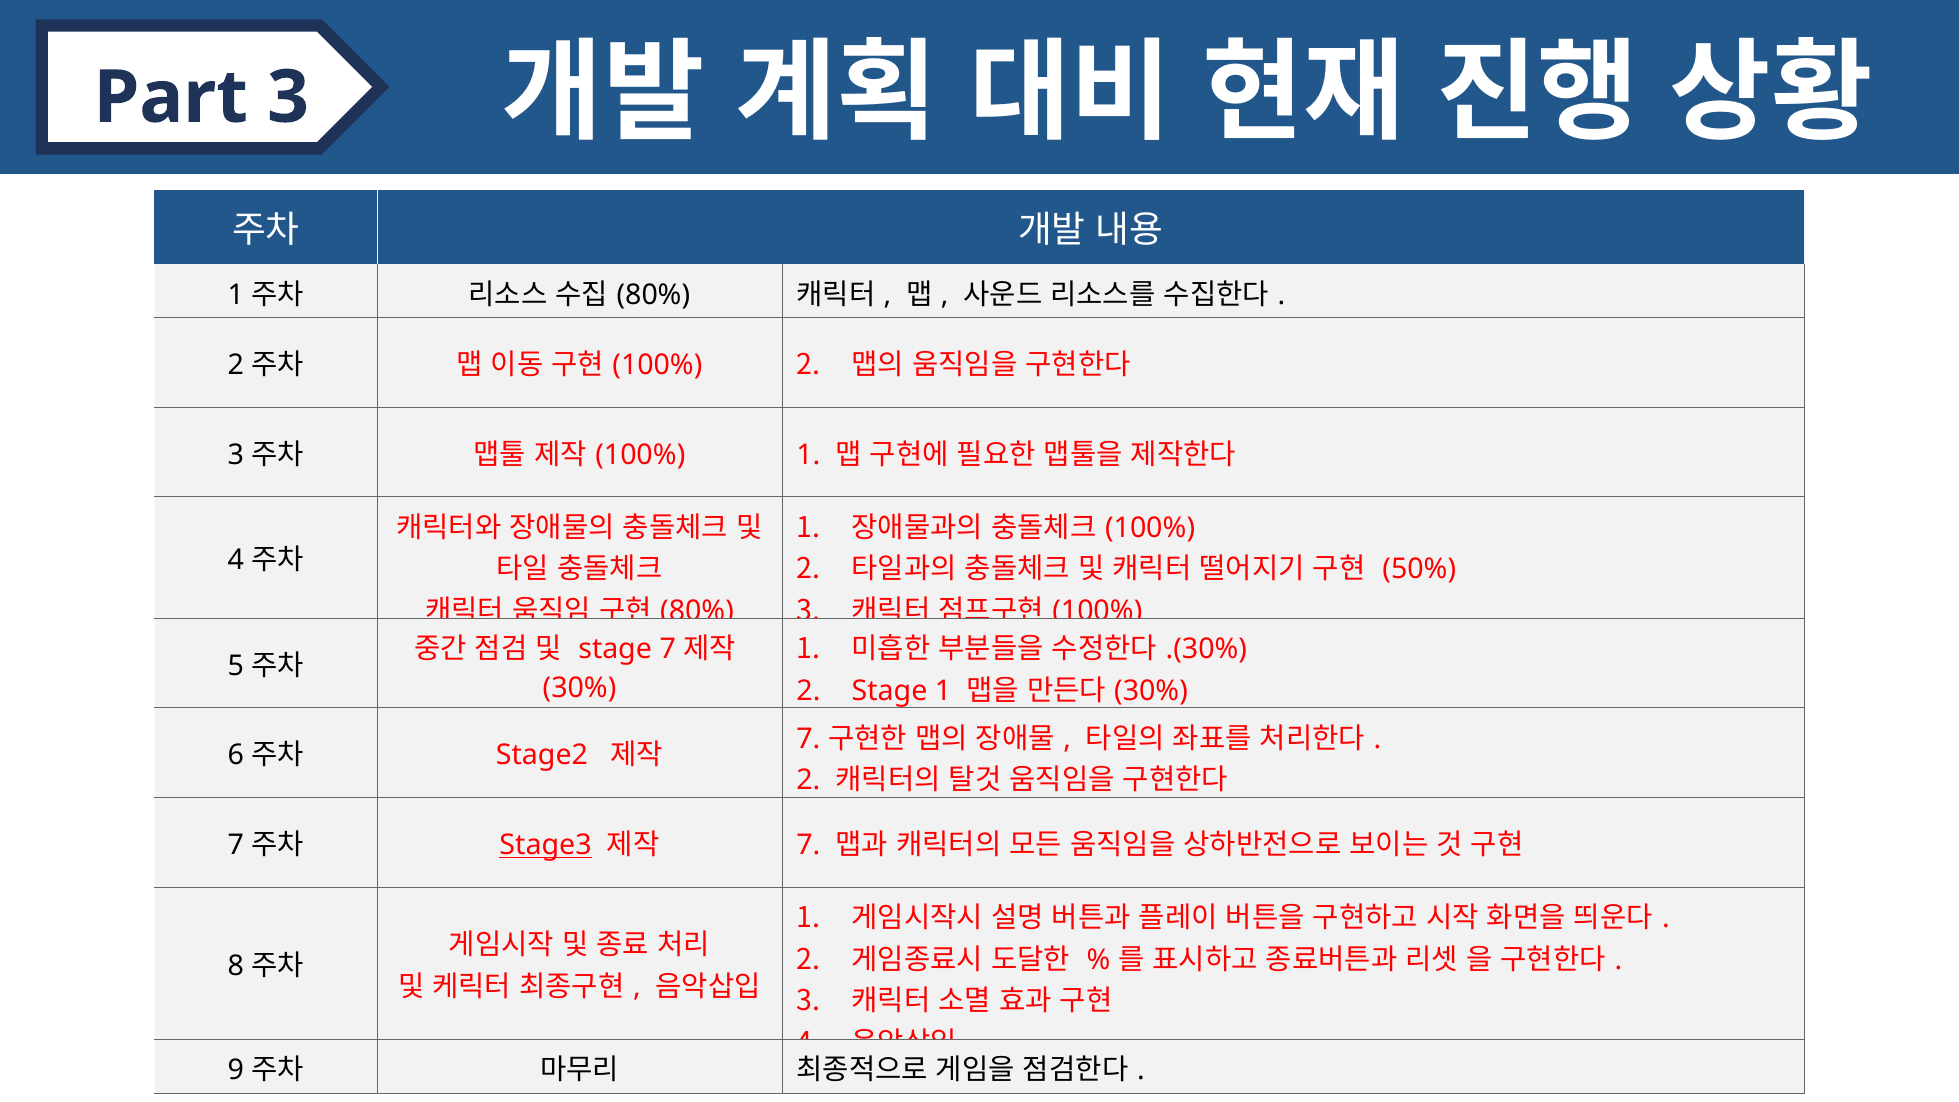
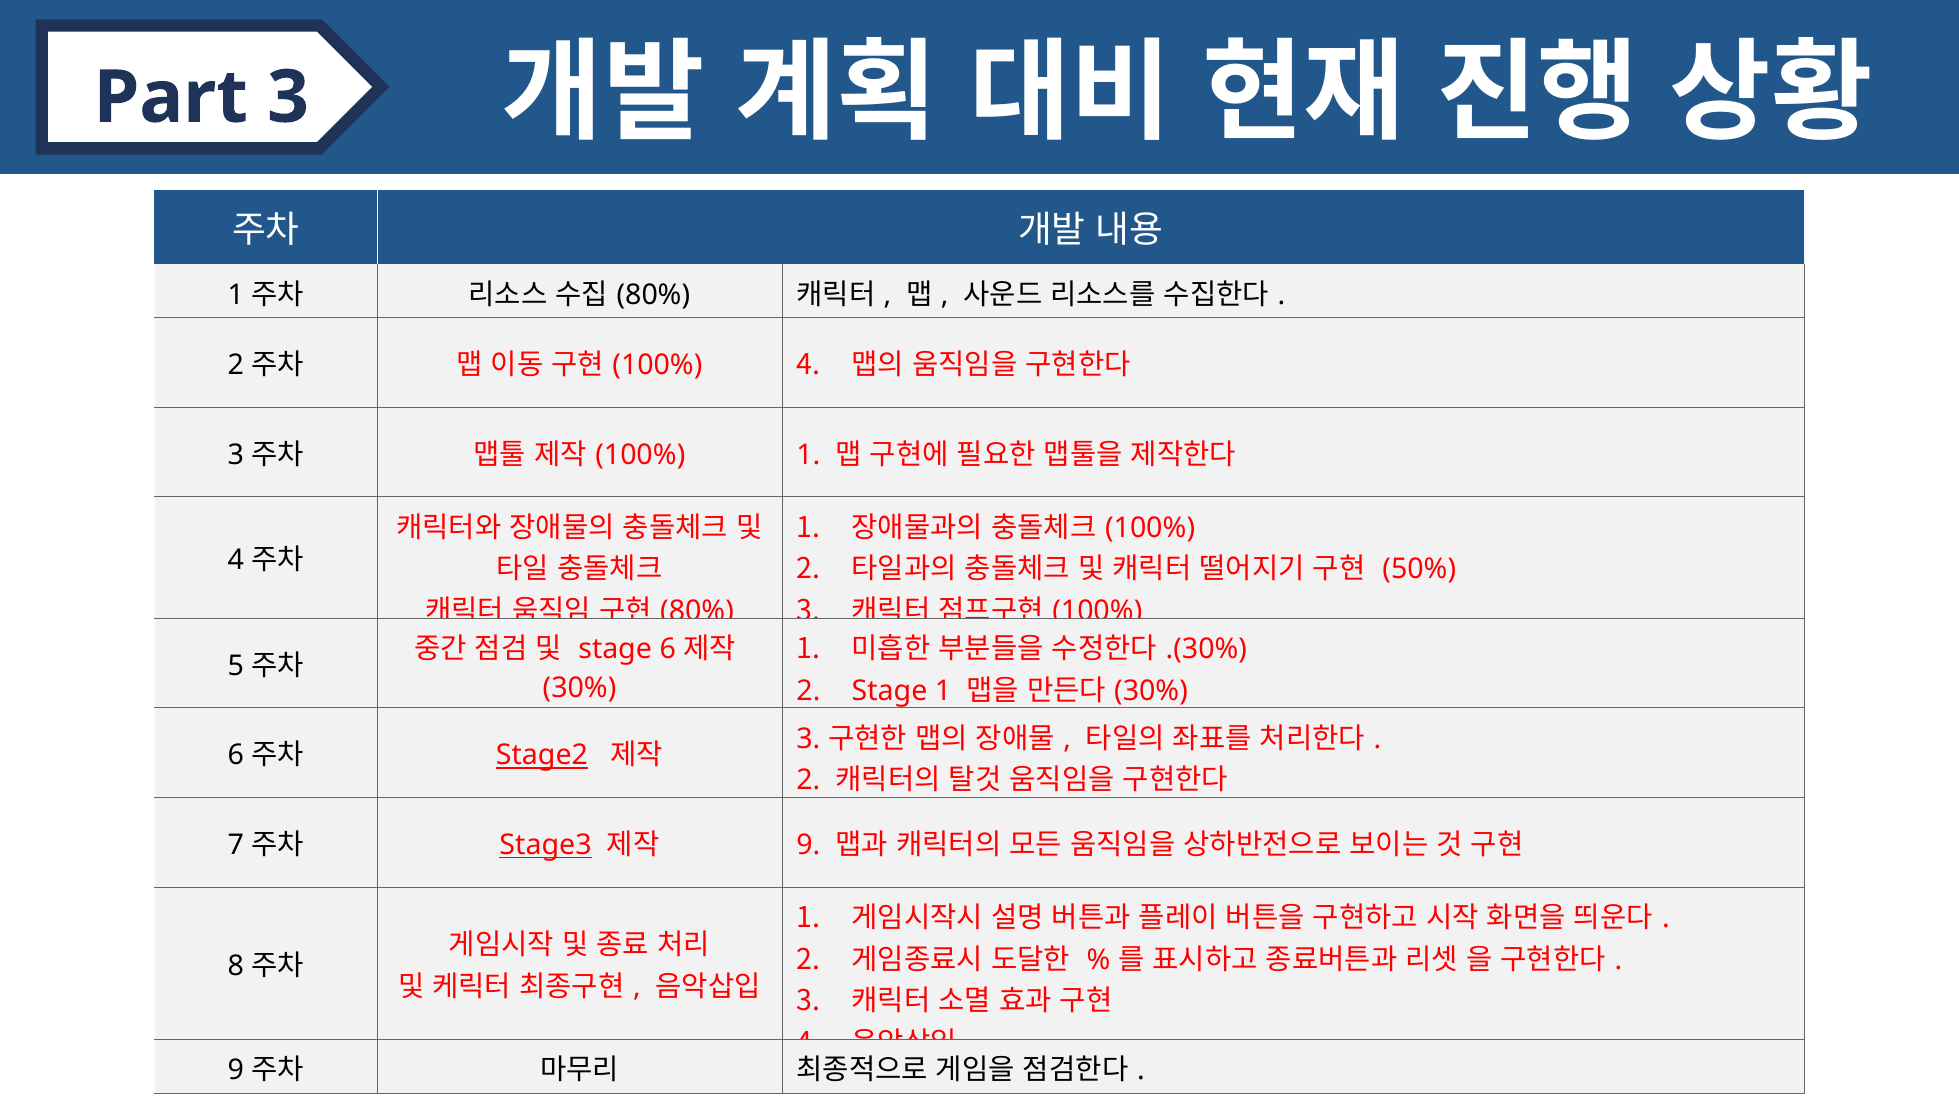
2: 2 -> 4 (808, 365)
stage 7: 7 -> 6 (668, 649)
Stage2 underline: none -> present (542, 755)
7: 7 -> 3 (808, 739)
7: 7 -> 9 (808, 845)
